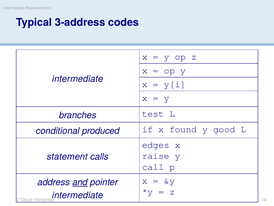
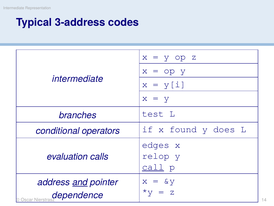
produced: produced -> operators (101, 131)
good: good -> does (224, 129)
raise: raise -> relop (156, 156)
statement: statement -> evaluation (67, 156)
call underline: none -> present (153, 167)
intermediate: intermediate -> dependence (78, 195)
